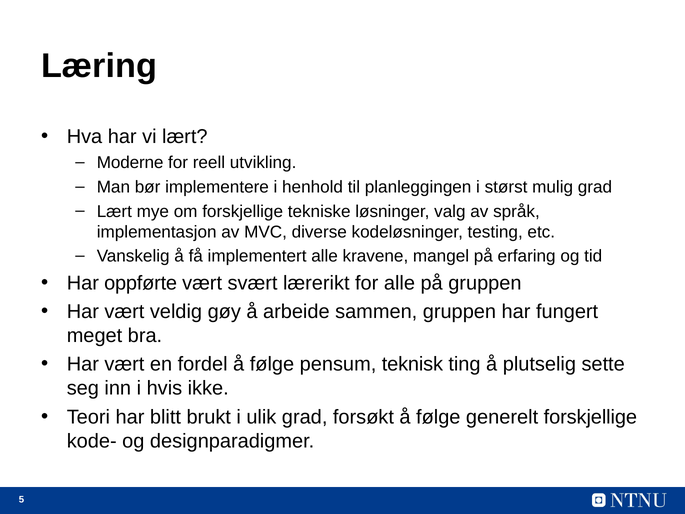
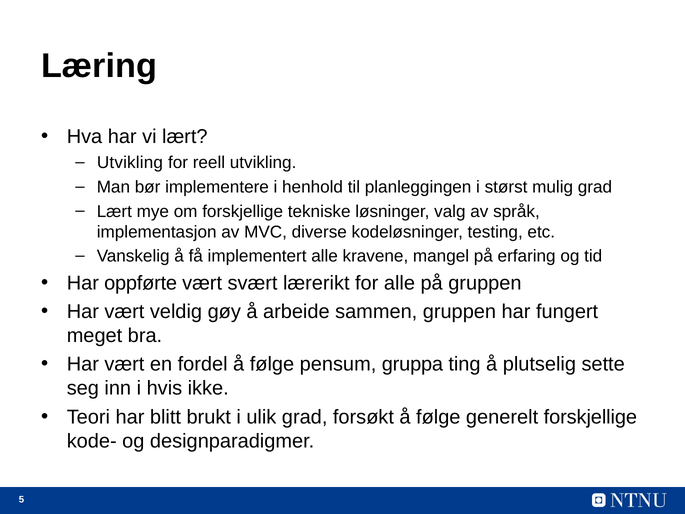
Moderne: Moderne -> Utvikling (130, 163)
teknisk: teknisk -> gruppa (412, 364)
